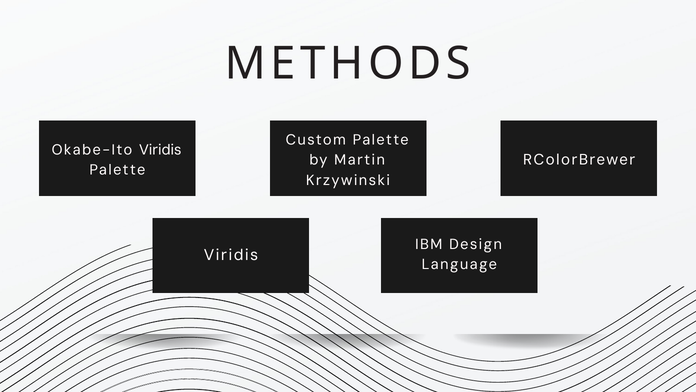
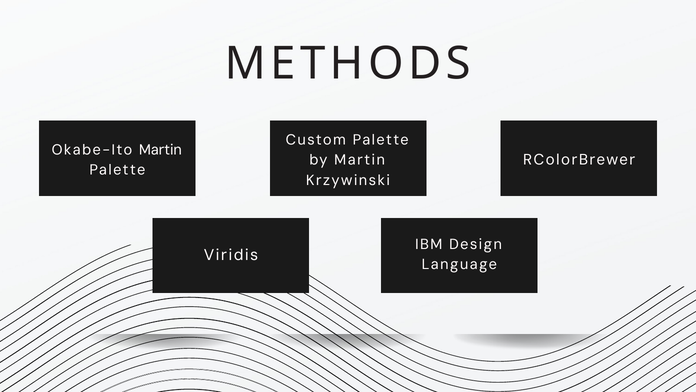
Okabe-Ito Viridis: Viridis -> Martin (160, 150)
